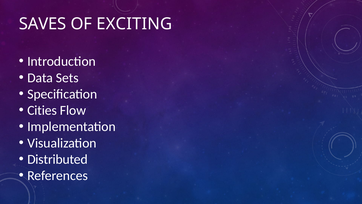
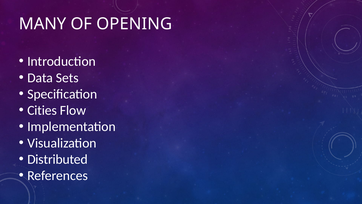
SAVES: SAVES -> MANY (43, 24)
EXCITING: EXCITING -> OPENING (134, 24)
